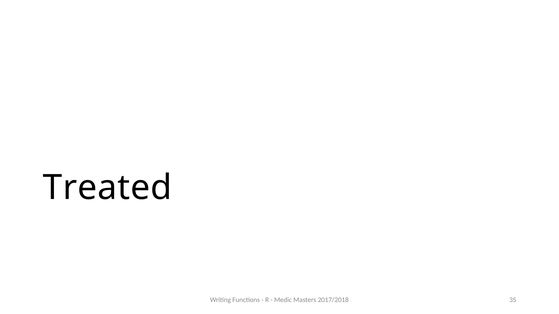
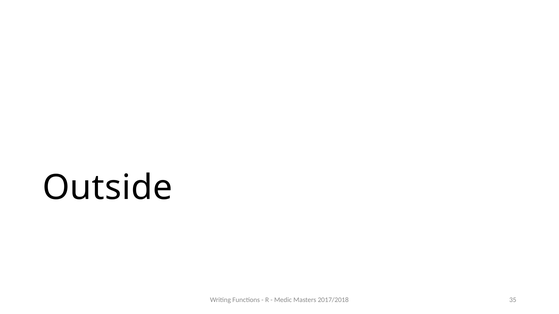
Treated: Treated -> Outside (107, 188)
